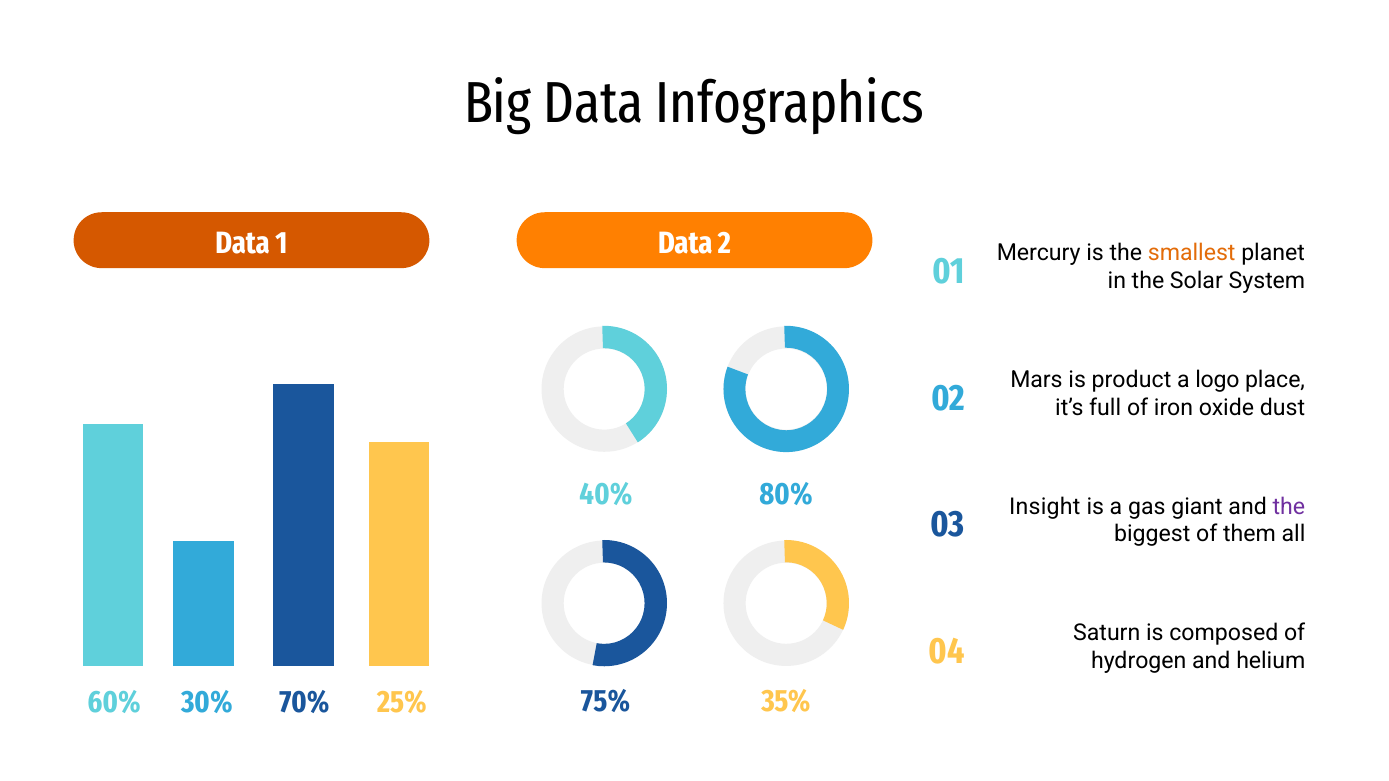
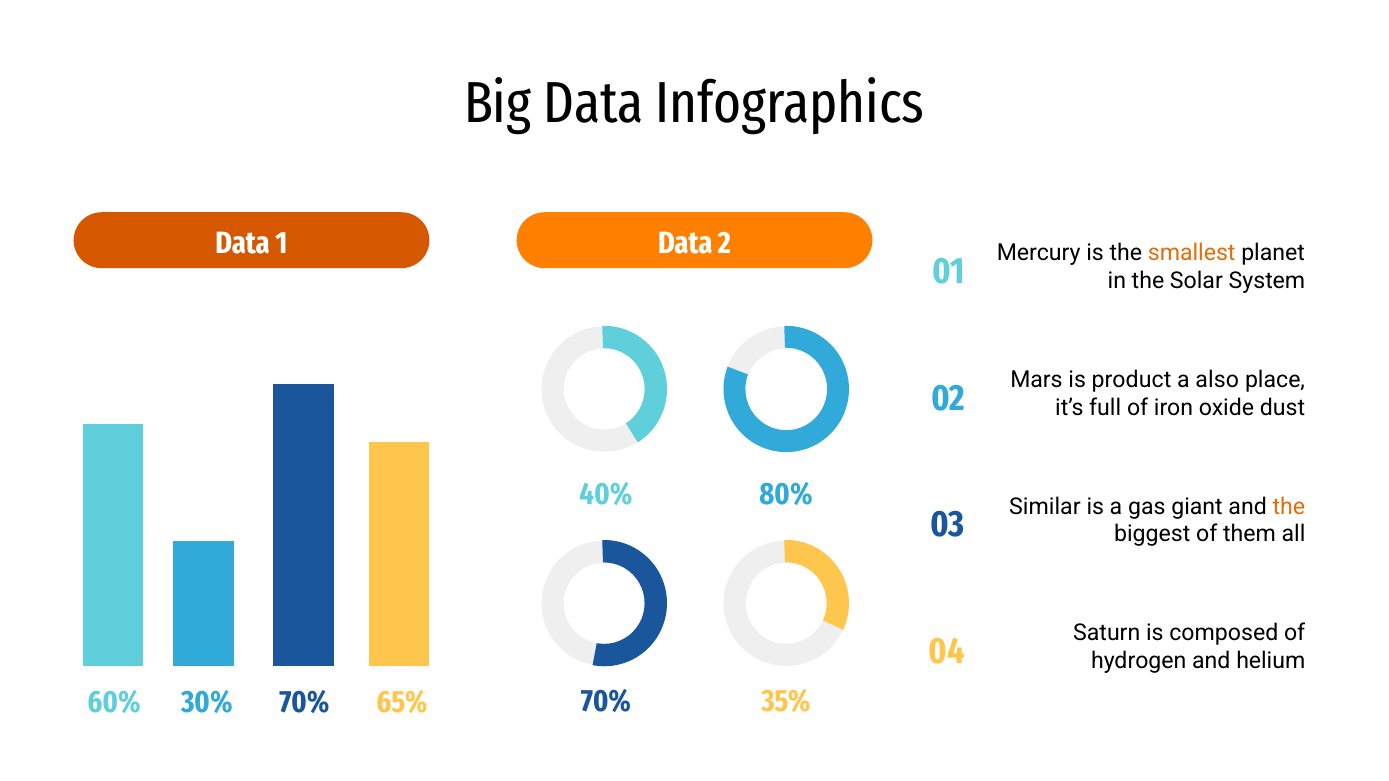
logo: logo -> also (1217, 380)
Insight: Insight -> Similar (1045, 507)
the colour: purple -> orange (1289, 507)
75%: 75% -> 70% (606, 702)
25%: 25% -> 65% (402, 703)
